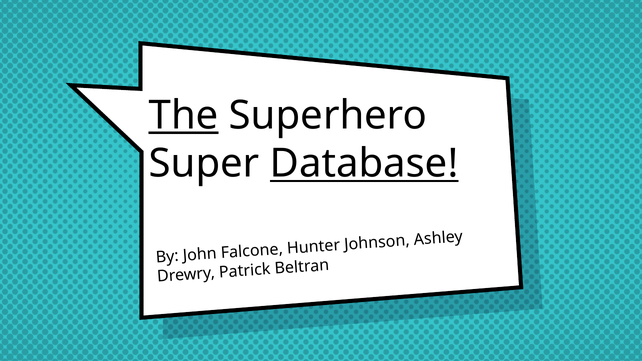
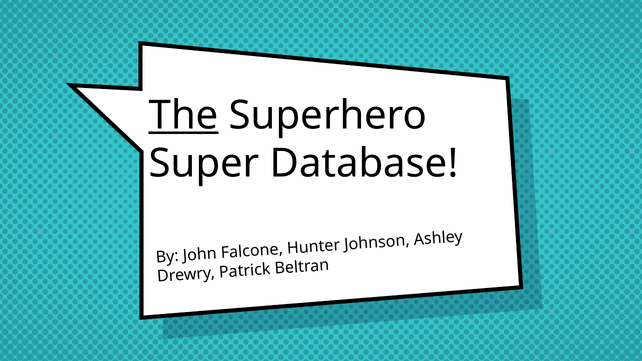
Database underline: present -> none (364, 164)
